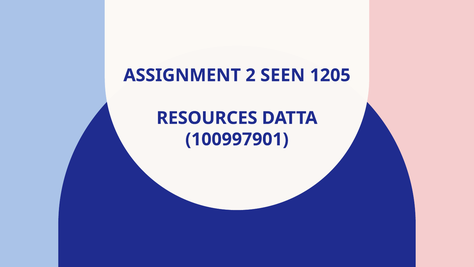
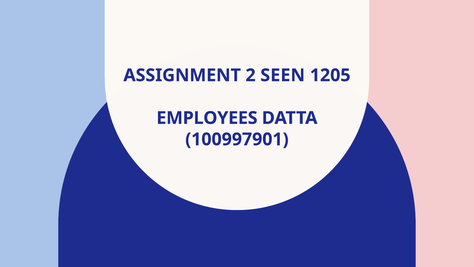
RESOURCES: RESOURCES -> EMPLOYEES (207, 118)
